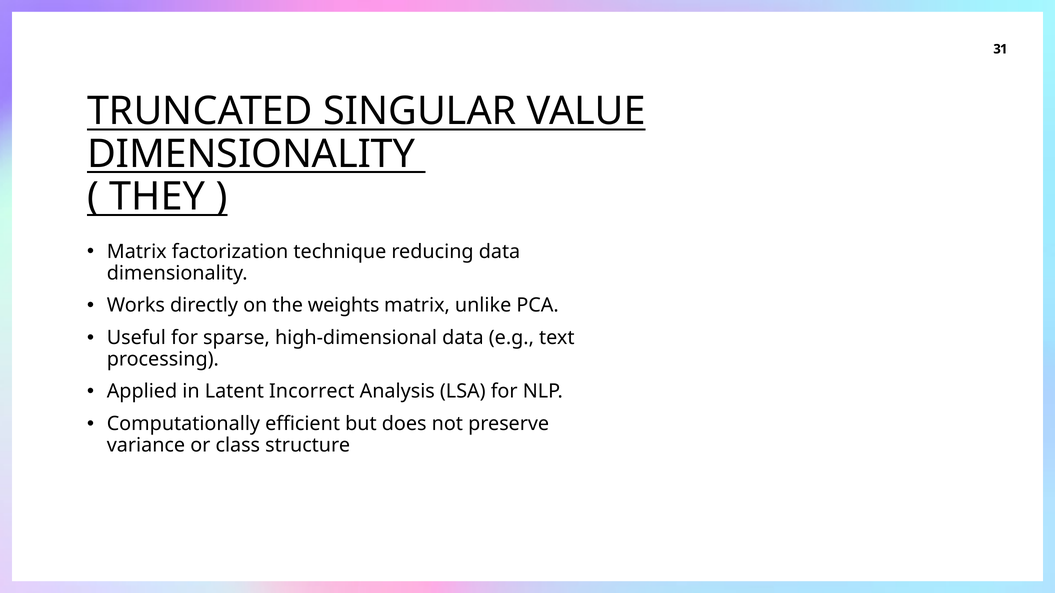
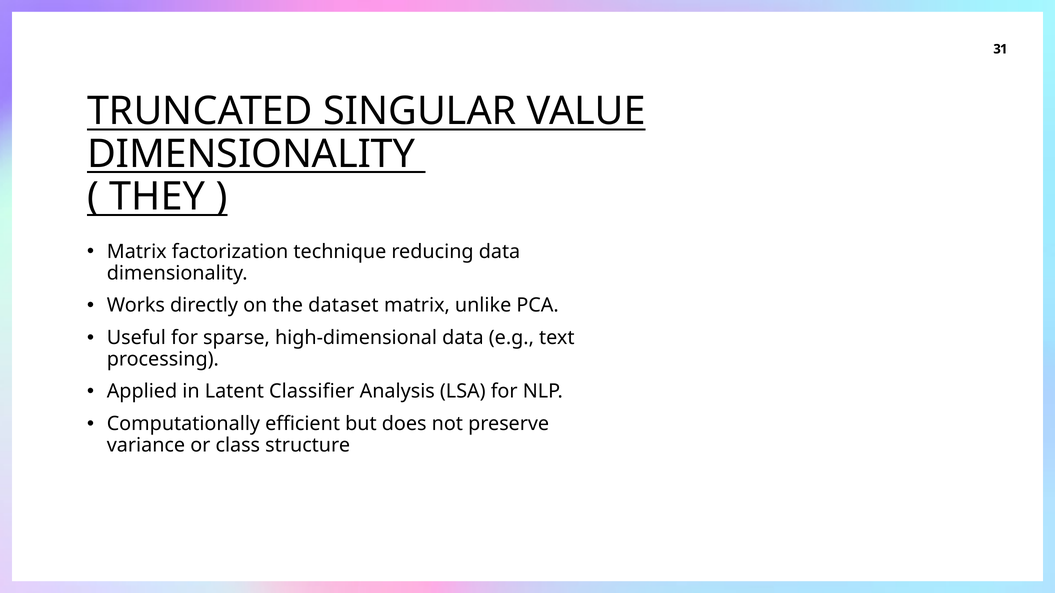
weights: weights -> dataset (343, 306)
Incorrect: Incorrect -> Classifier (312, 392)
